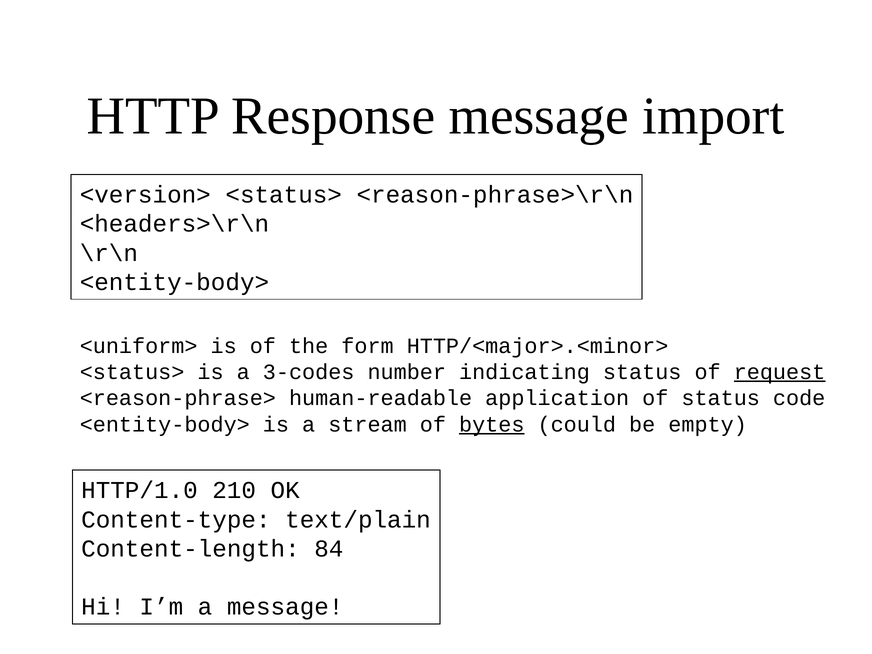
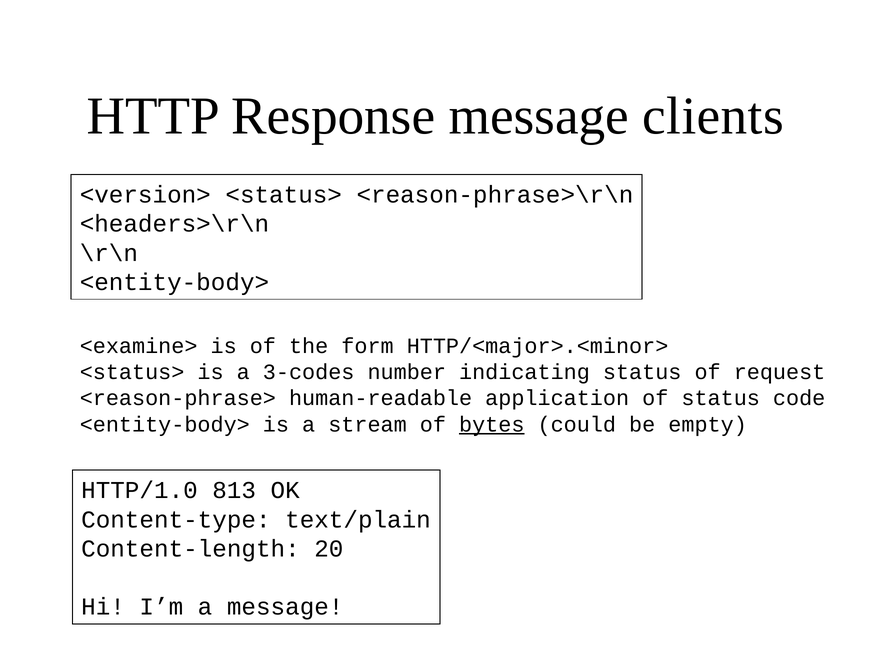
import: import -> clients (713, 116)
<uniform>: <uniform> -> <examine> (139, 346)
request underline: present -> none (780, 372)
210: 210 -> 813 (234, 490)
84: 84 -> 20 (329, 549)
